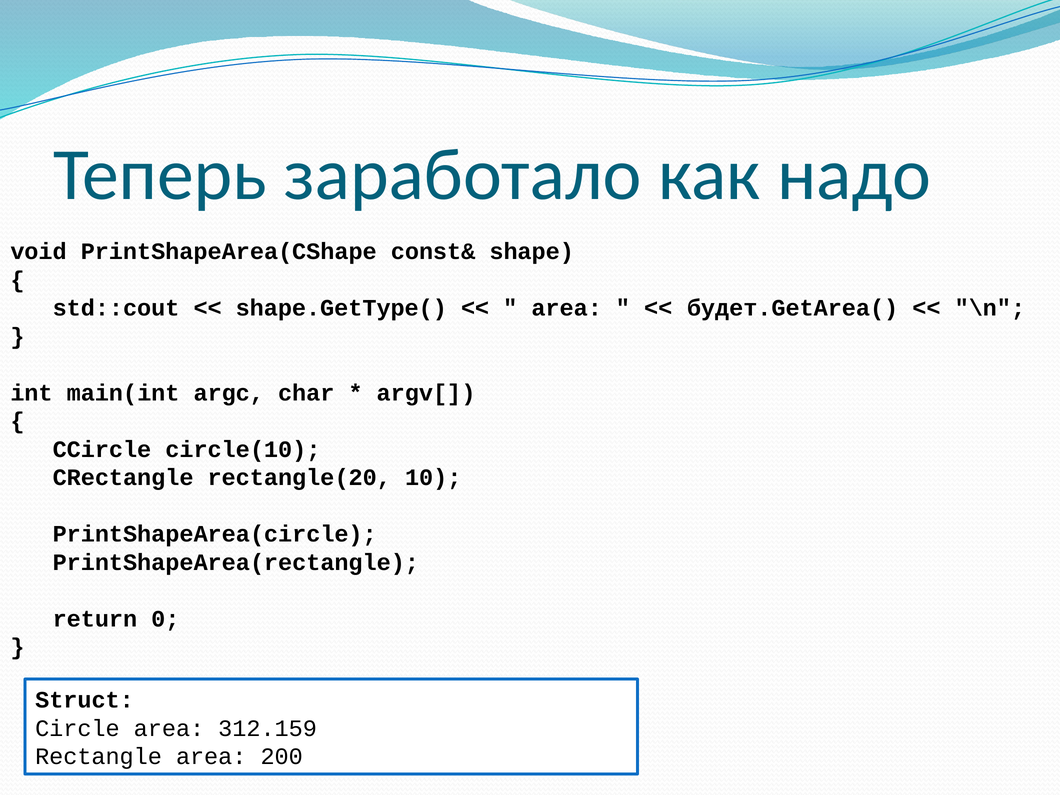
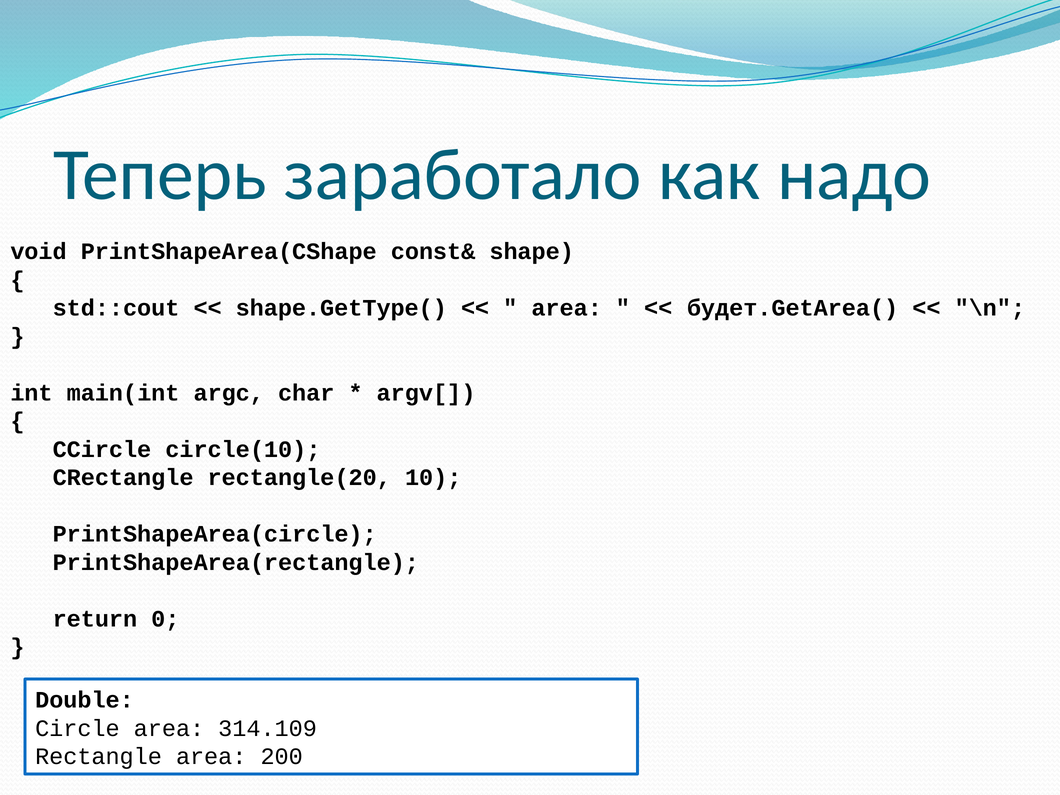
Struct: Struct -> Double (84, 700)
312.159: 312.159 -> 314.109 (268, 728)
